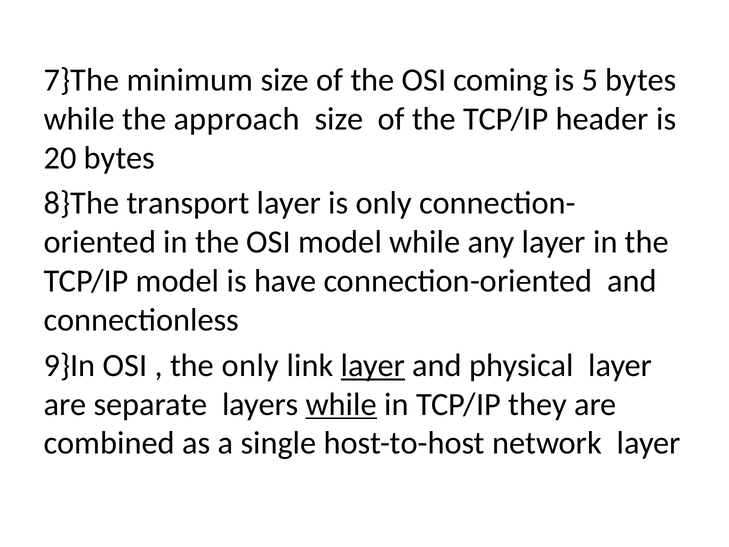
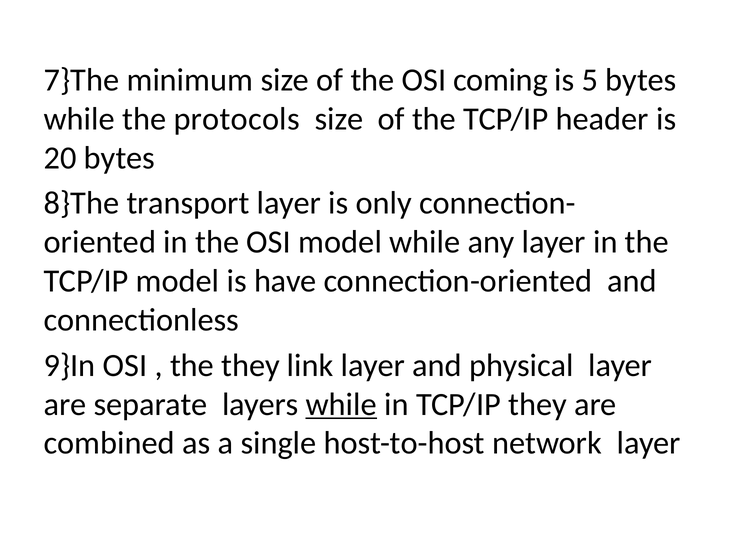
approach: approach -> protocols (237, 119)
the only: only -> they (251, 365)
layer underline: present -> none (373, 365)
